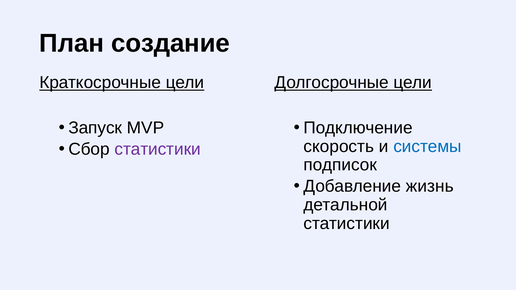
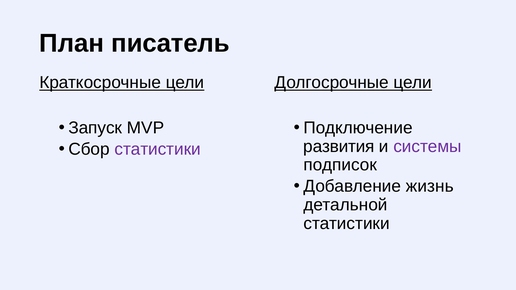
создание: создание -> писатель (170, 43)
скорость: скорость -> развития (339, 147)
системы colour: blue -> purple (428, 147)
